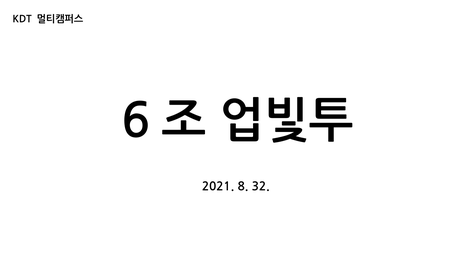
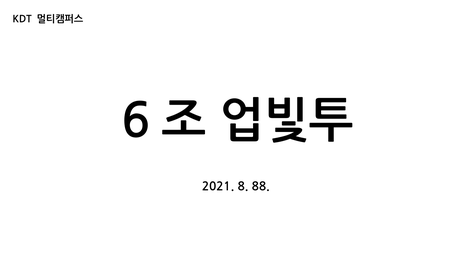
32: 32 -> 88 (261, 187)
